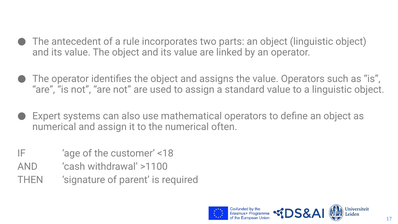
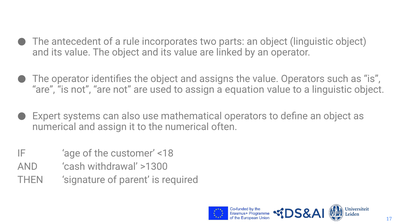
standard: standard -> equation (245, 90)
>1100: >1100 -> >1300 (154, 166)
